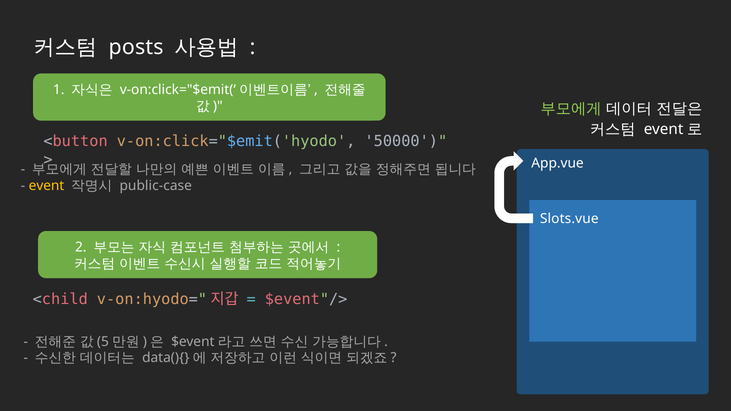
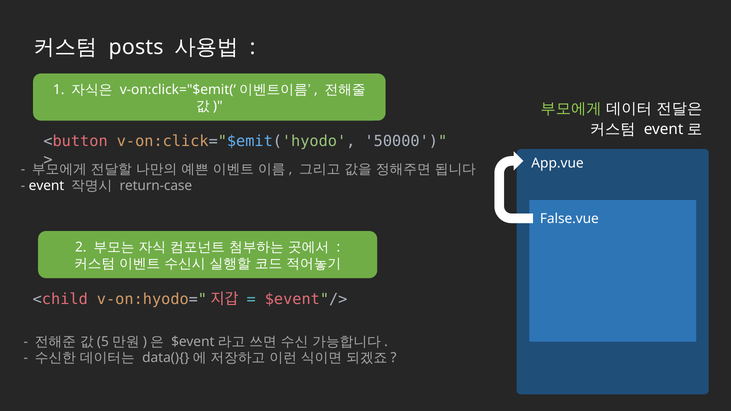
event colour: yellow -> white (47, 186)
public-case: public-case -> return-case (156, 186)
Slots.vue: Slots.vue -> False.vue (569, 219)
